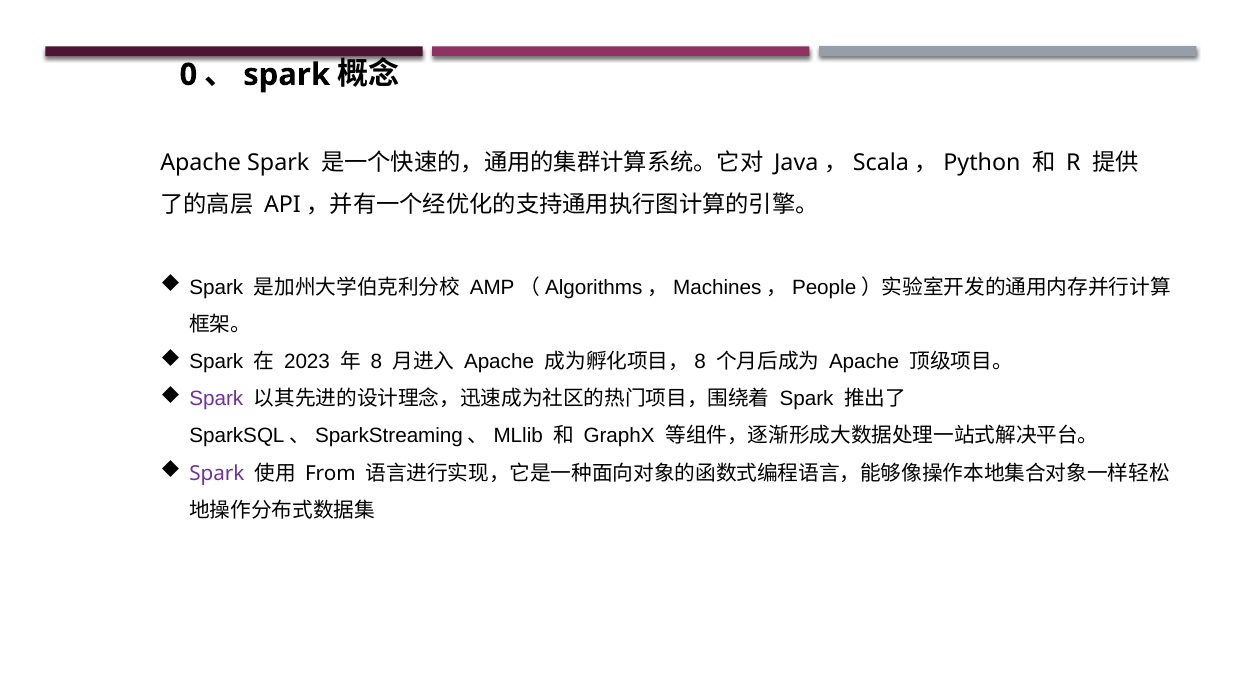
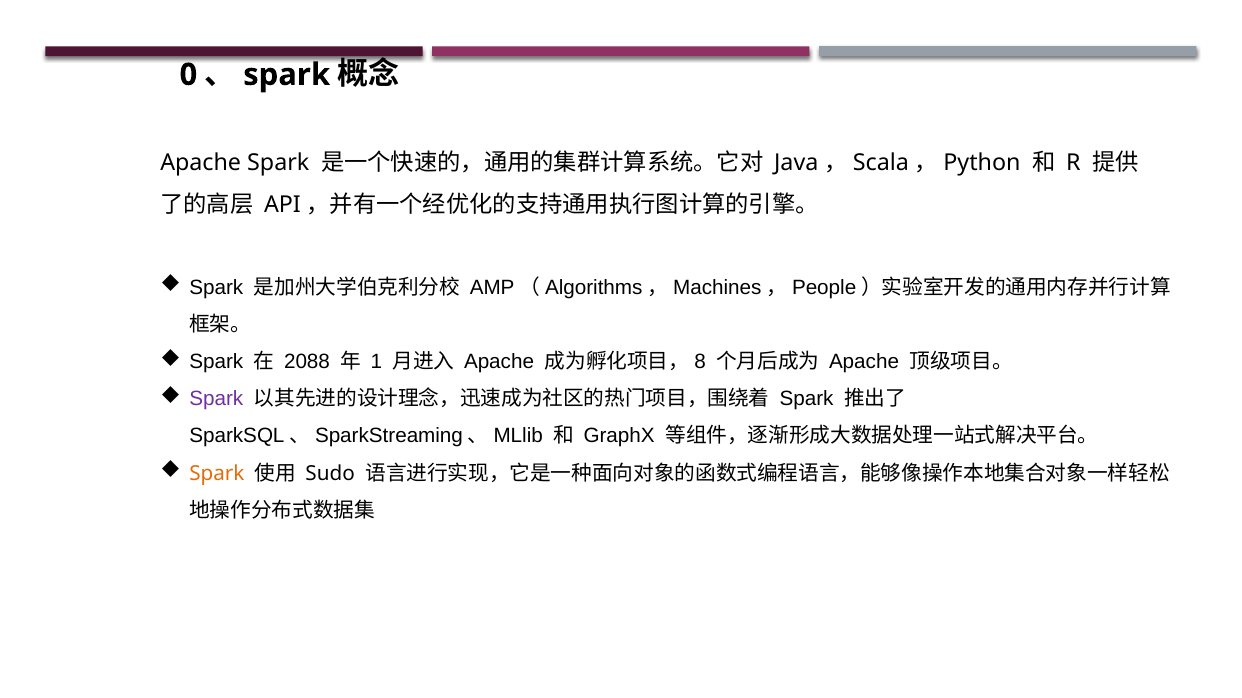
2023: 2023 -> 2088 (307, 362)
8: 8 -> 1 (376, 362)
Spark colour: purple -> orange (217, 474)
From: From -> Sudo (330, 474)
